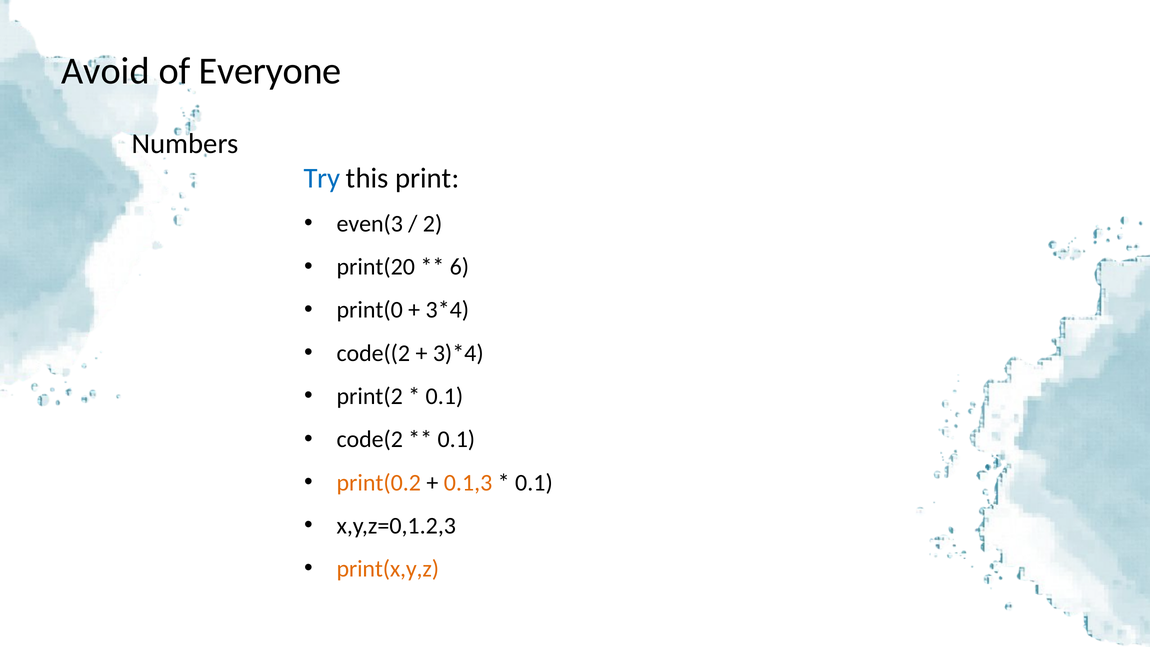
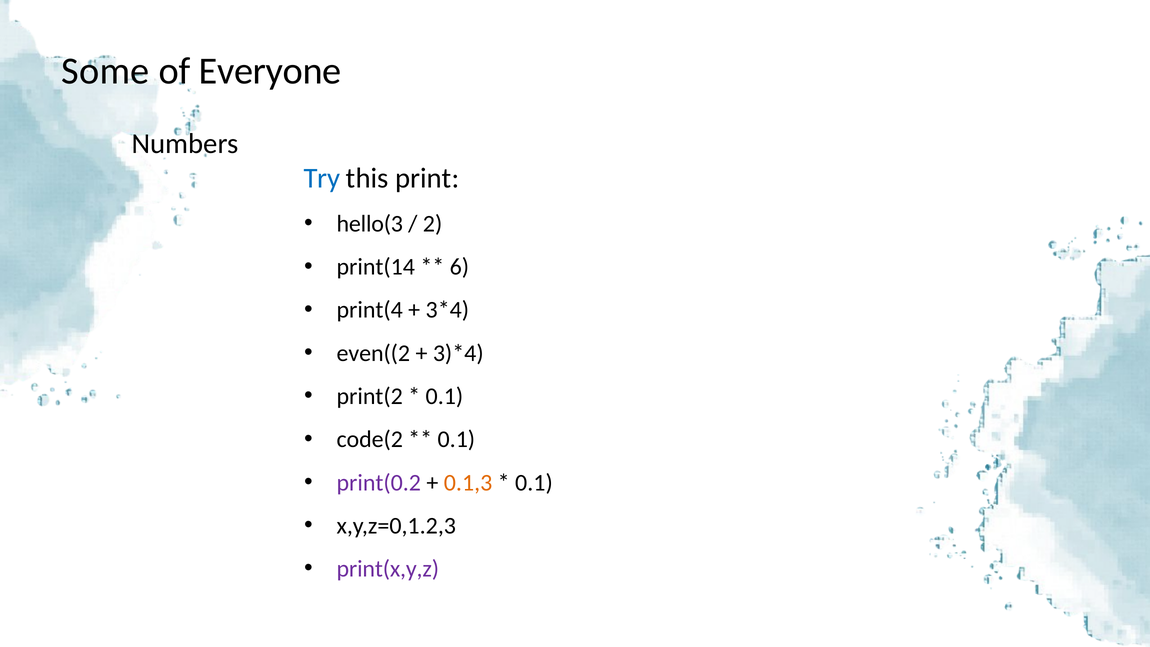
Avoid: Avoid -> Some (105, 71)
even(3: even(3 -> hello(3 (370, 224)
print(20: print(20 -> print(14 (376, 267)
print(0: print(0 -> print(4 (370, 310)
code((2: code((2 -> even((2 (373, 353)
print(0.2 colour: orange -> purple (379, 483)
print(x,y,z colour: orange -> purple (388, 569)
